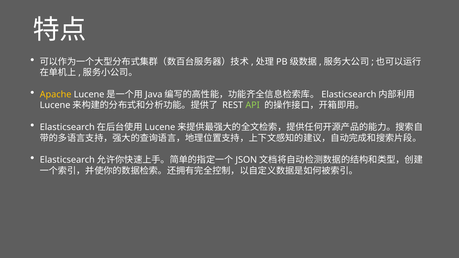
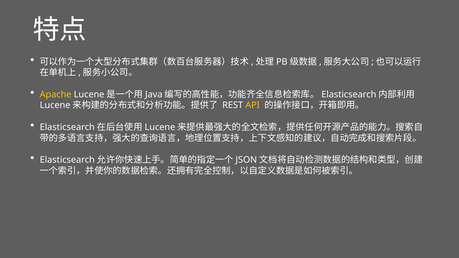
API colour: light green -> yellow (253, 105)
